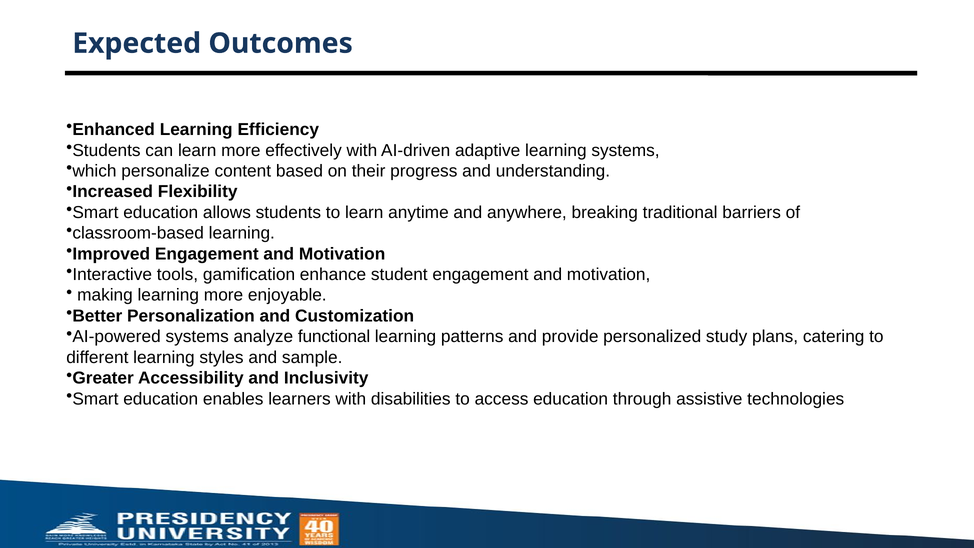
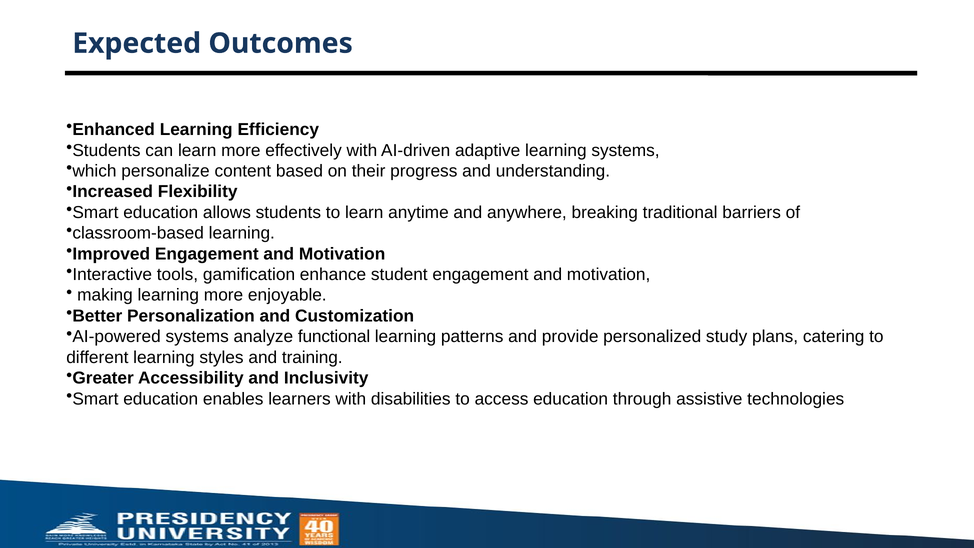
sample: sample -> training (312, 357)
